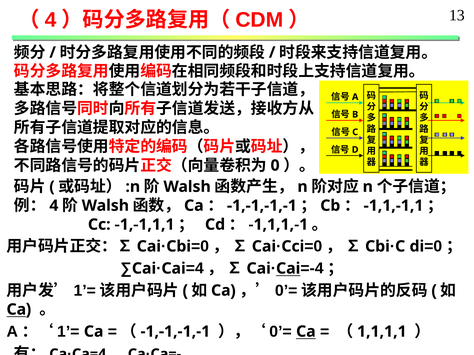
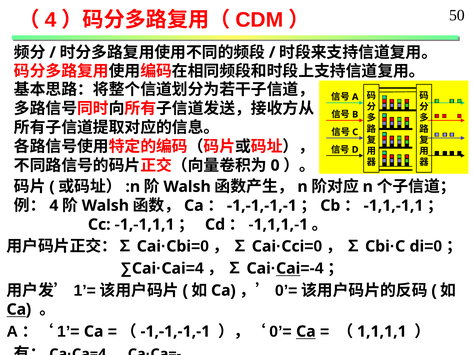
13: 13 -> 50 (457, 15)
